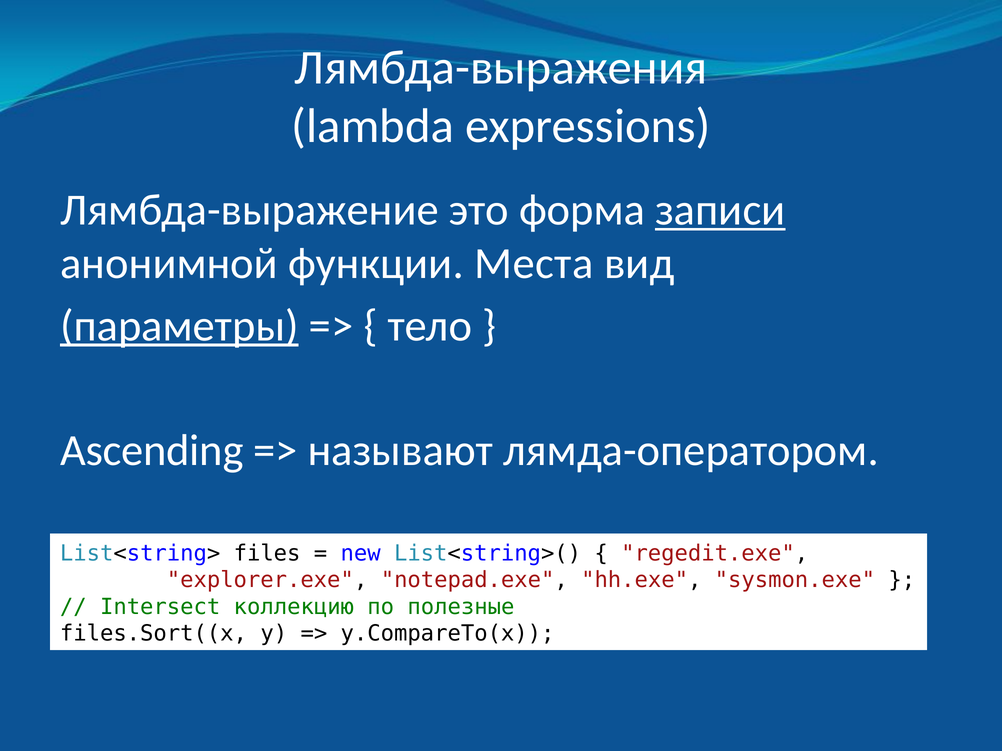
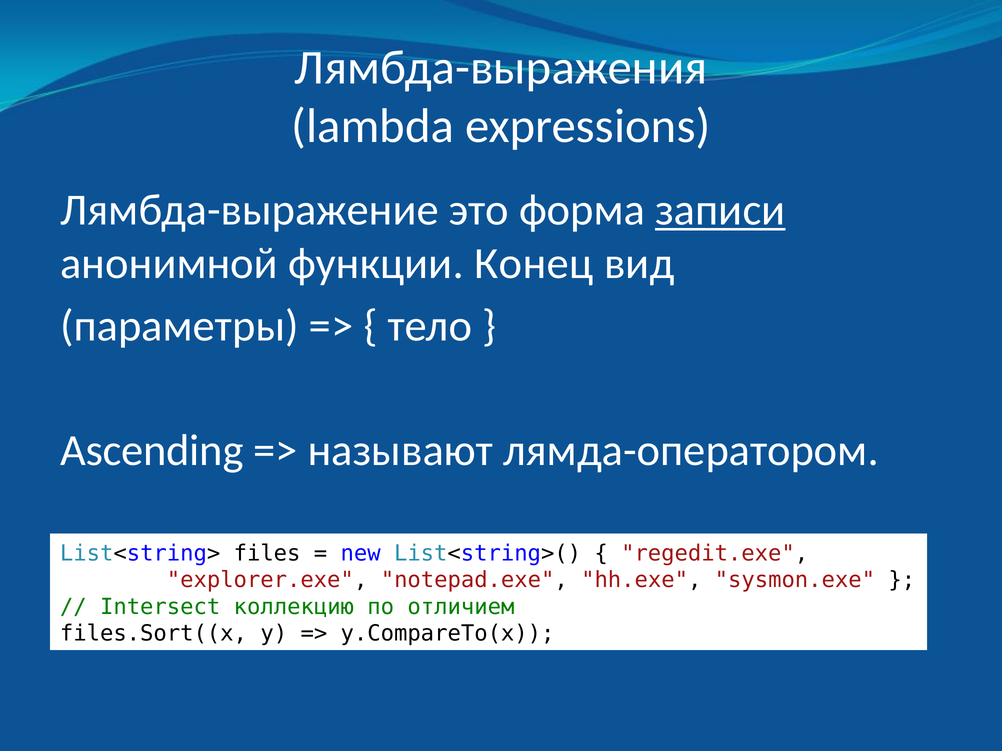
Места: Места -> Конец (534, 264)
параметры underline: present -> none (179, 326)
полезные: полезные -> отличием (461, 607)
